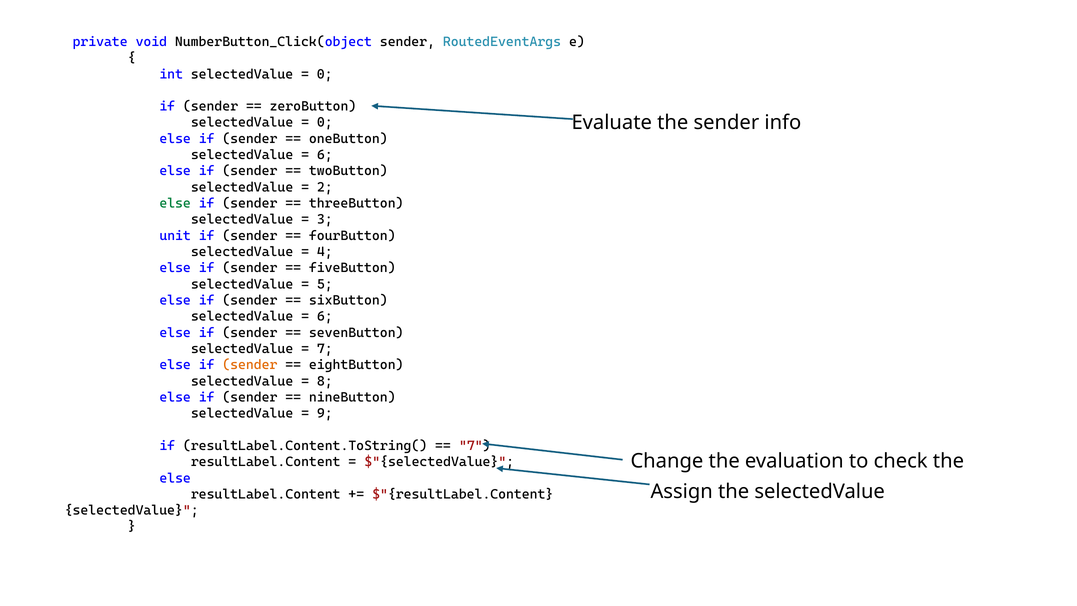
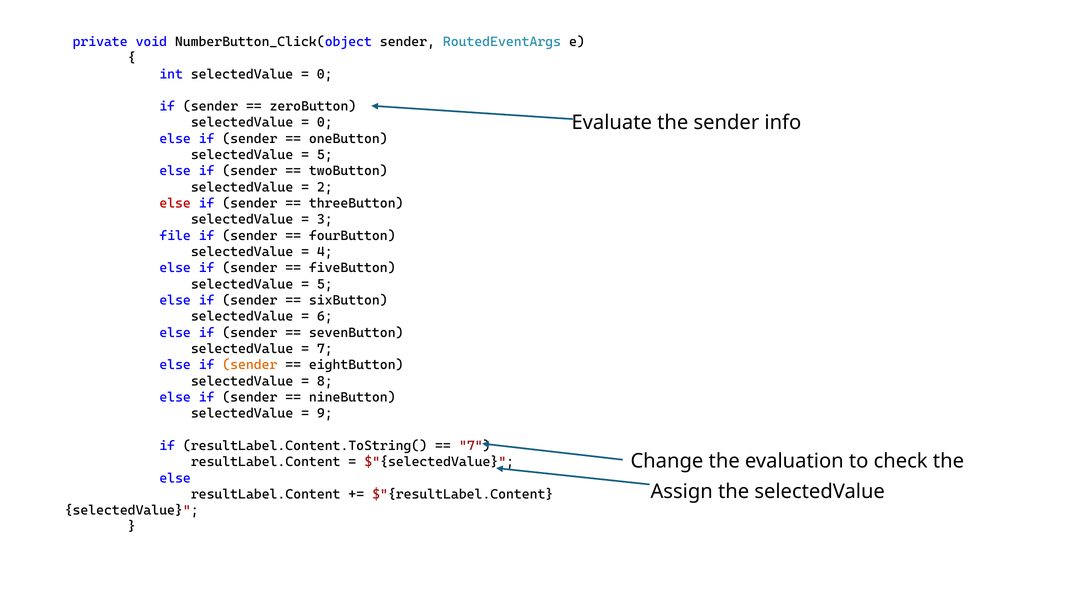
6: 6 -> 5 (325, 155)
else colour: green -> red (175, 203)
unit: unit -> file (175, 236)
